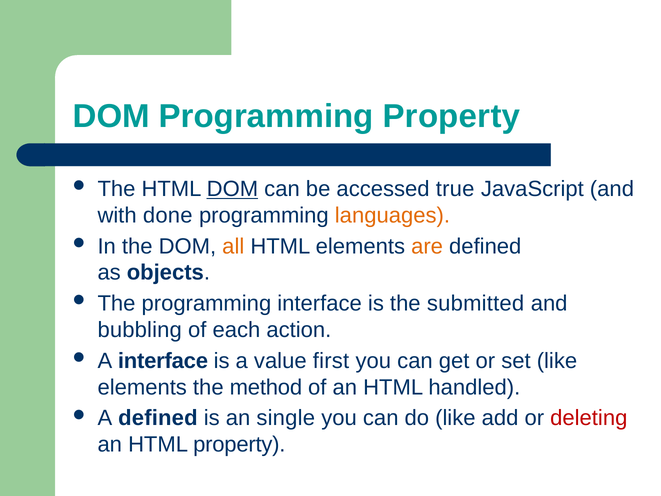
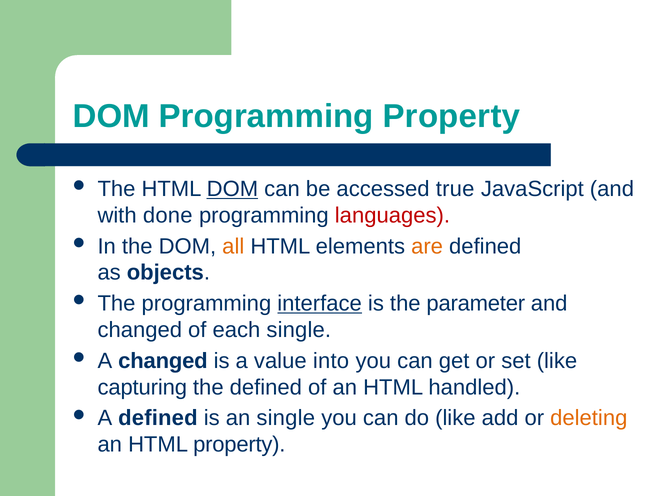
languages colour: orange -> red (392, 215)
interface underline: none -> present (320, 303)
submitted: submitted -> parameter (476, 303)
bubbling: bubbling -> changed (140, 330)
each action: action -> single (299, 330)
A interface: interface -> changed (163, 361)
first: first -> into (331, 361)
elements: elements -> capturing (142, 387)
the method: method -> defined (266, 387)
deleting colour: red -> orange (589, 418)
